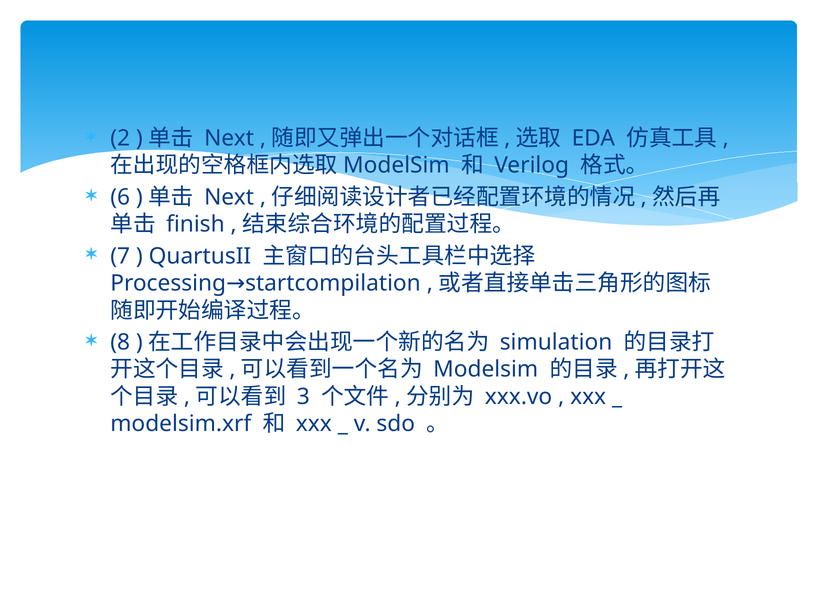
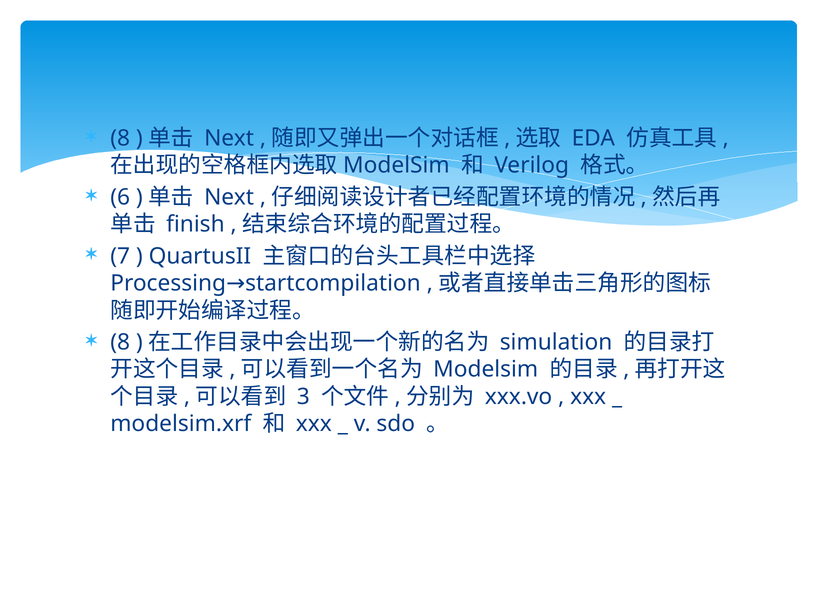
2: 2 -> 8 (120, 138)
